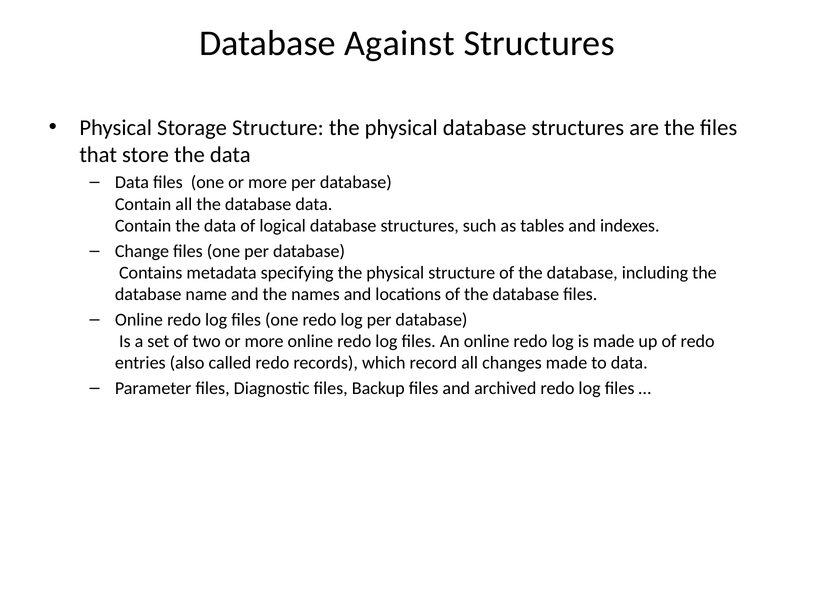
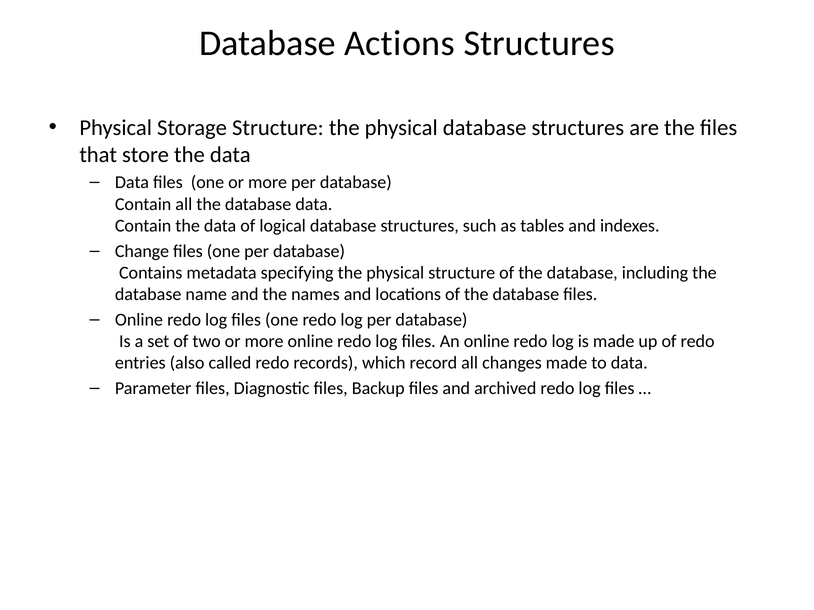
Against: Against -> Actions (399, 43)
